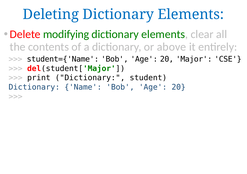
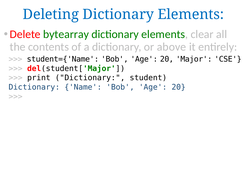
modifying: modifying -> bytearray (66, 34)
